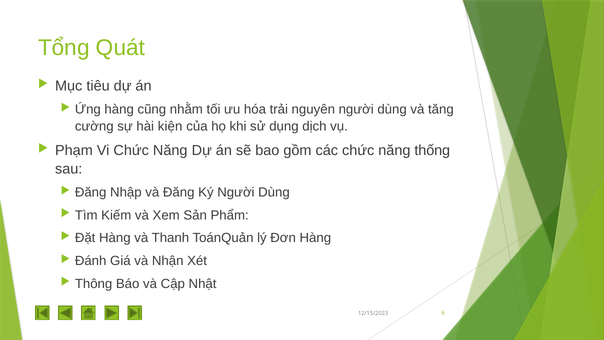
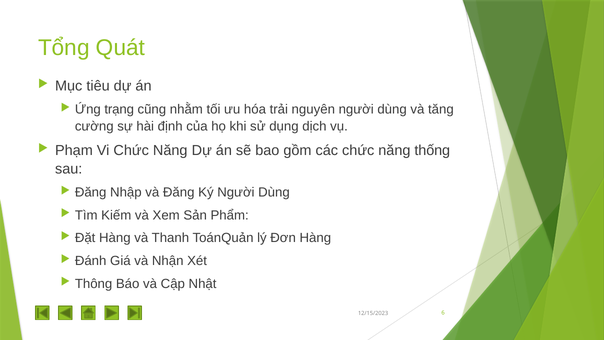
Ứng hàng: hàng -> trạng (119, 109)
kiện: kiện -> định (170, 127)
